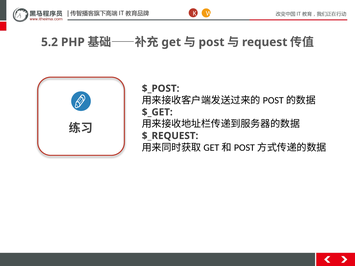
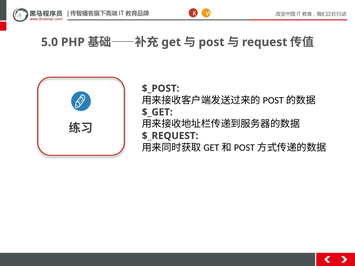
5.2: 5.2 -> 5.0 (49, 42)
